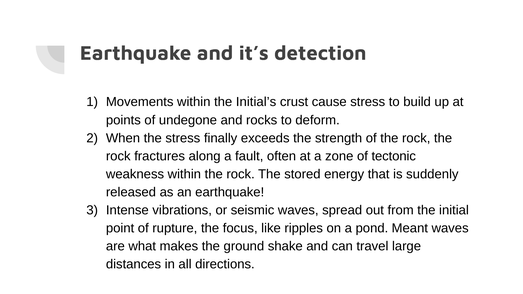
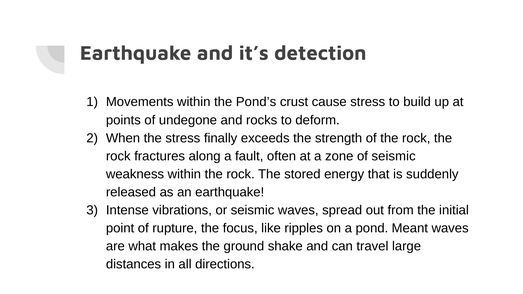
Initial’s: Initial’s -> Pond’s (256, 102)
of tectonic: tectonic -> seismic (394, 156)
